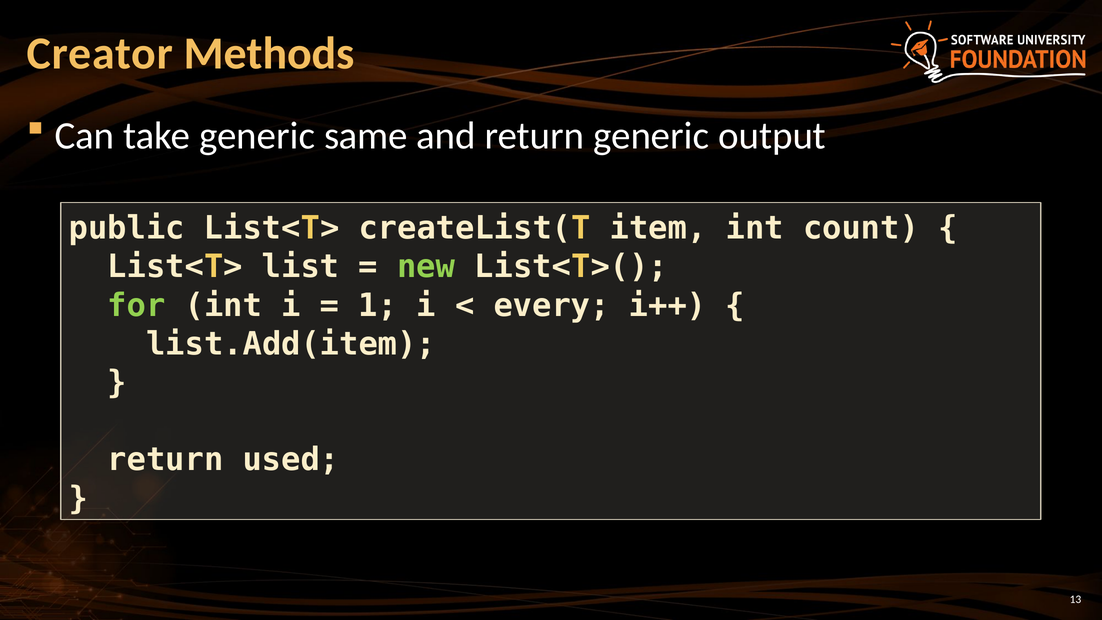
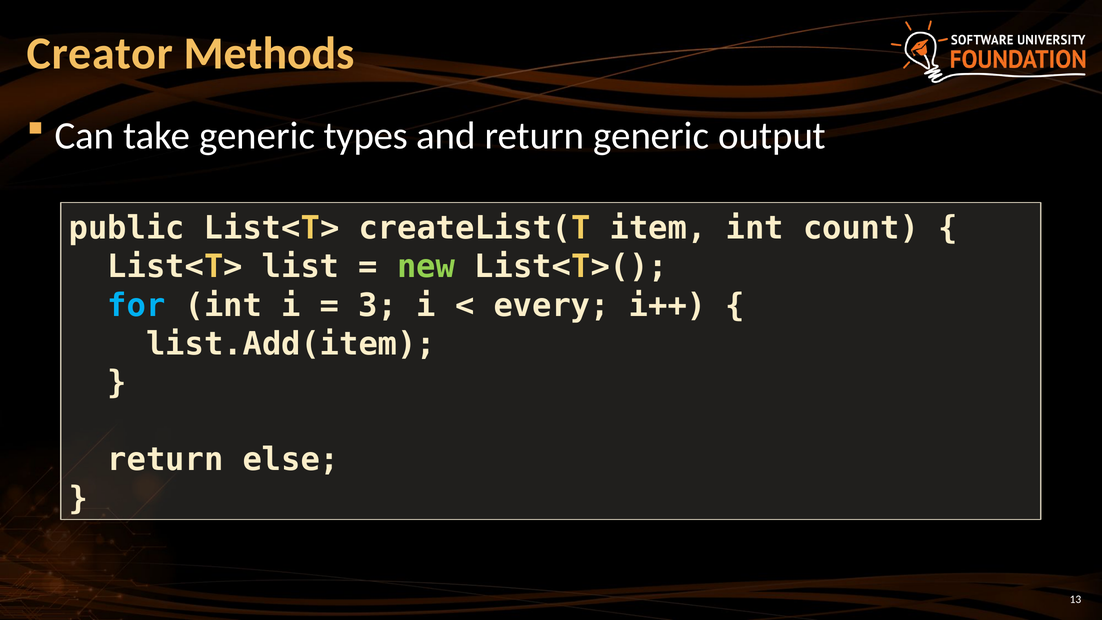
same: same -> types (366, 136)
for colour: light green -> light blue (136, 305)
1: 1 -> 3 (378, 305)
used: used -> else (291, 460)
